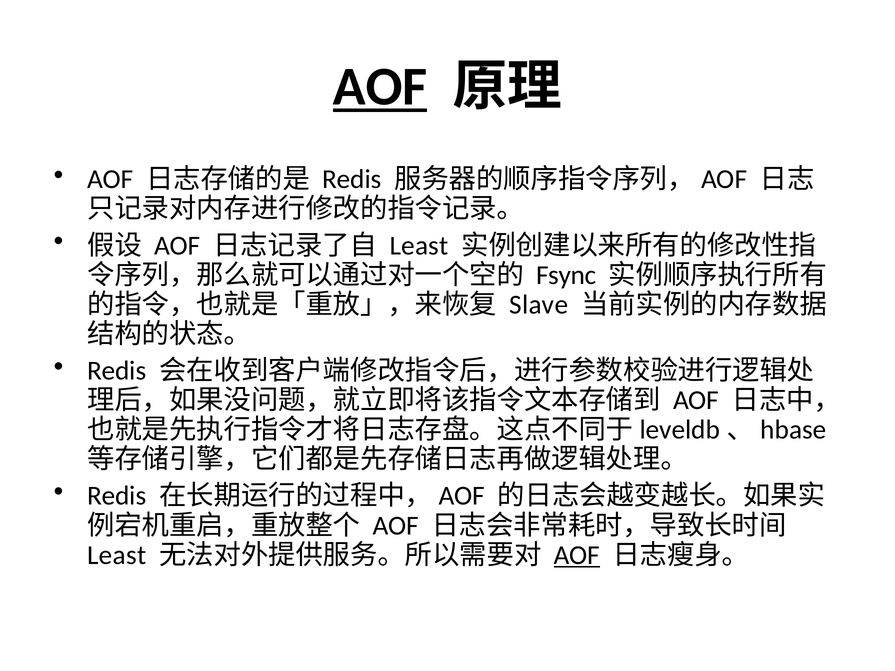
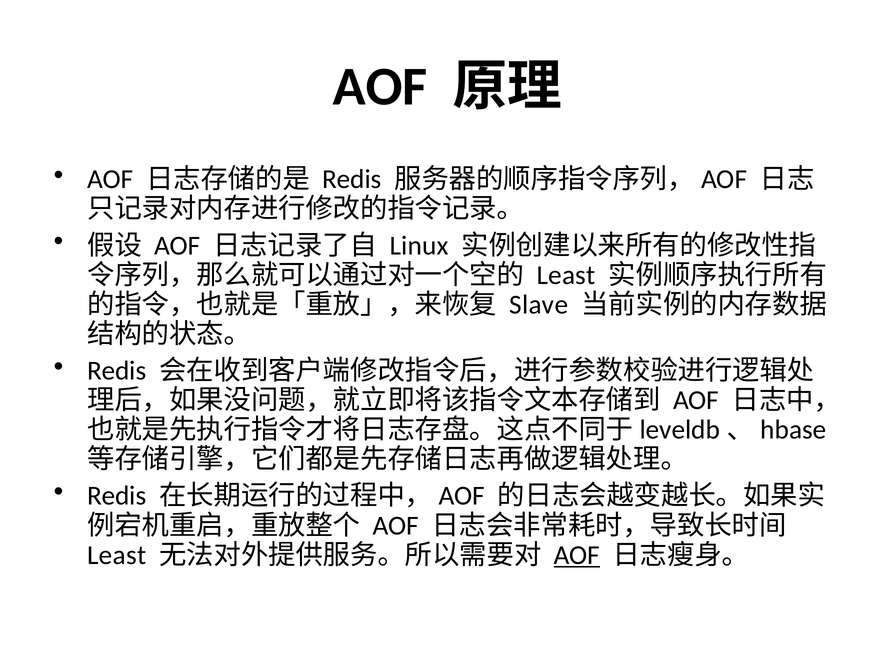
AOF underline: present -> none (380, 87)
Least: Least -> Linux (419, 246)
Fsync: Fsync -> Least (566, 275)
